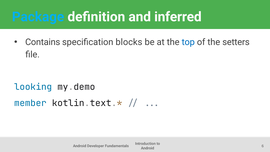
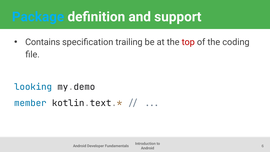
inferred: inferred -> support (178, 17)
blocks: blocks -> trailing (129, 42)
top colour: blue -> red (188, 42)
setters: setters -> coding (236, 42)
